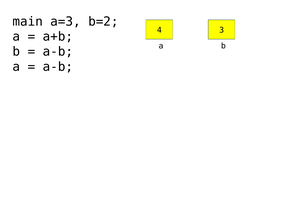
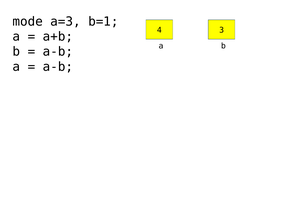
main: main -> mode (28, 22)
b=2: b=2 -> b=1 (103, 22)
